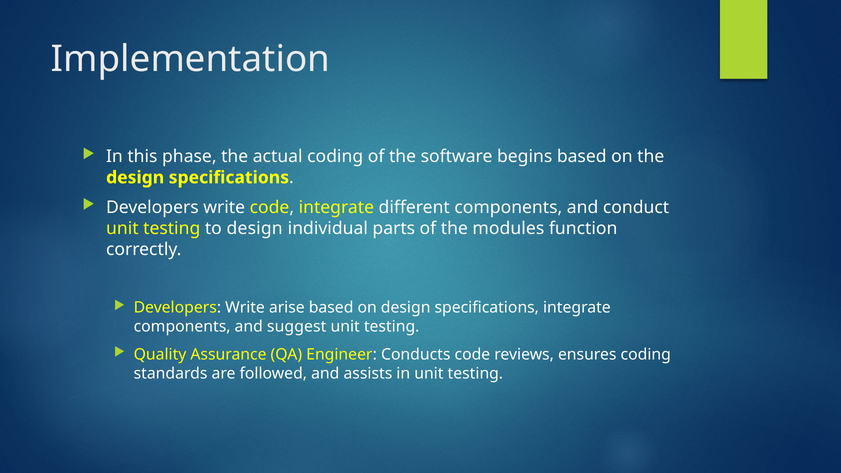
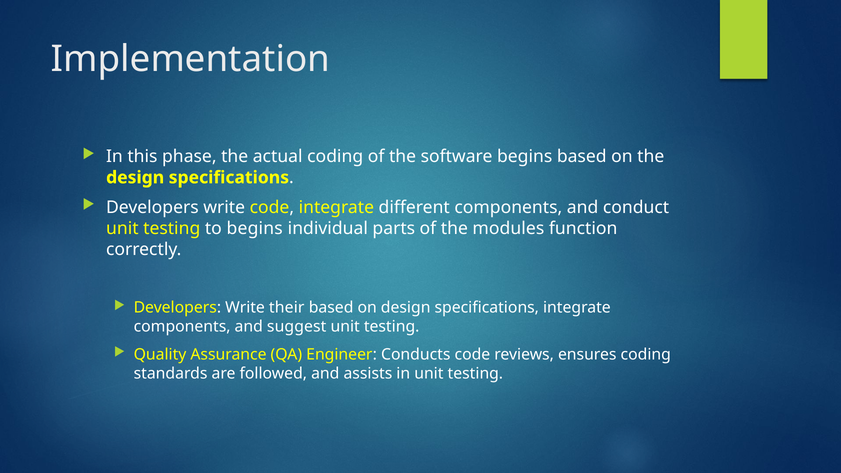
to design: design -> begins (255, 228)
arise: arise -> their (287, 308)
